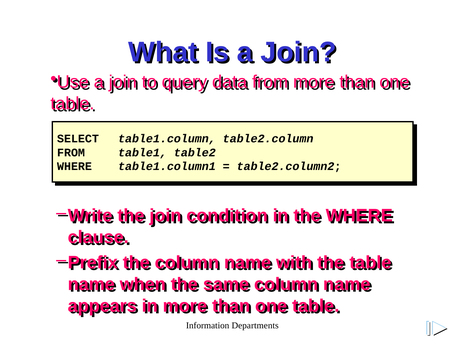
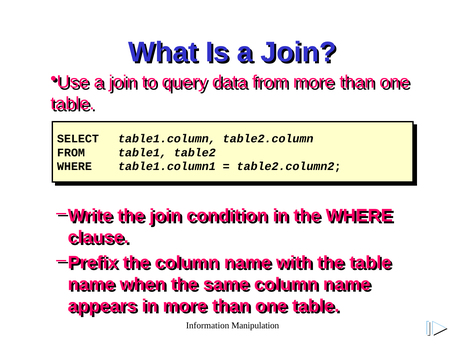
Departments: Departments -> Manipulation (255, 326)
